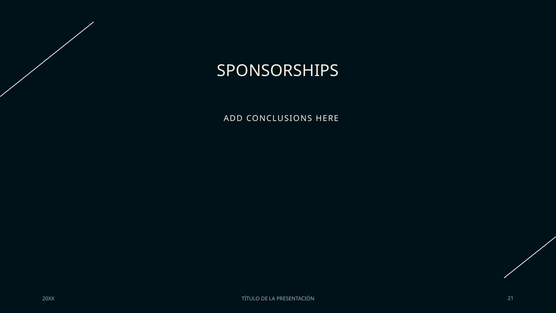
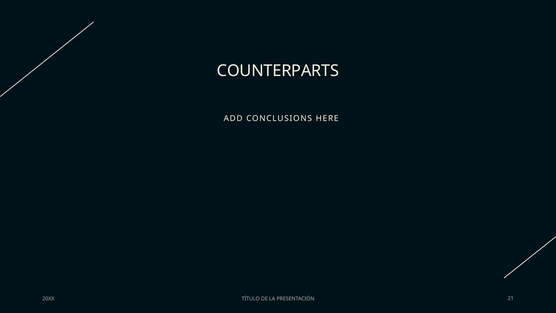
SPONSORSHIPS: SPONSORSHIPS -> COUNTERPARTS (278, 71)
